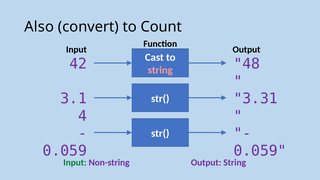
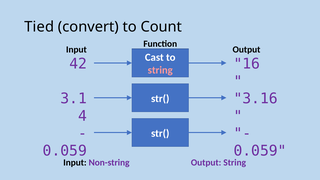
Also: Also -> Tied (39, 27)
48: 48 -> 16 (247, 64)
3.31: 3.31 -> 3.16 (256, 99)
Input colour: green -> black (75, 163)
